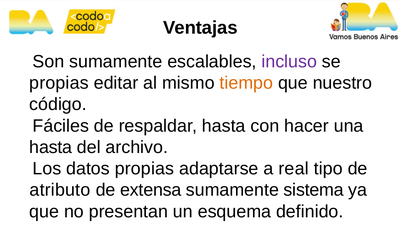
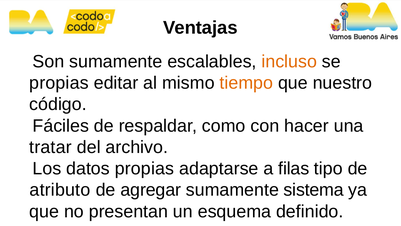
incluso colour: purple -> orange (289, 61)
respaldar hasta: hasta -> como (224, 126)
hasta: hasta -> tratar (51, 147)
real: real -> filas (294, 168)
extensa: extensa -> agregar (151, 190)
